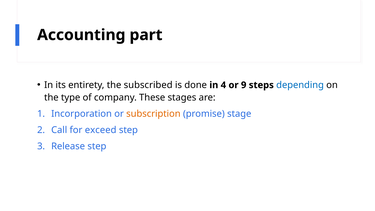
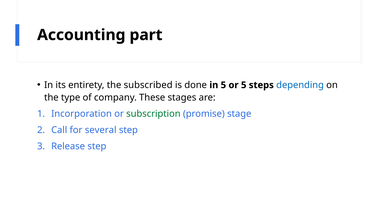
in 4: 4 -> 5 (223, 85)
or 9: 9 -> 5 (244, 85)
subscription colour: orange -> green (153, 114)
exceed: exceed -> several (101, 130)
